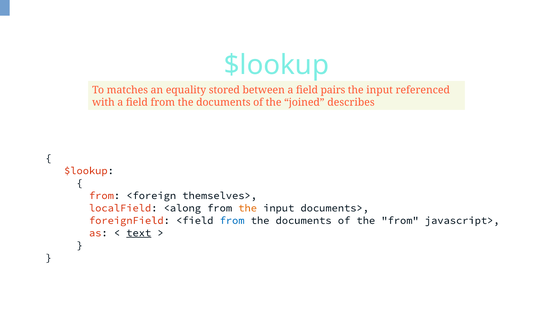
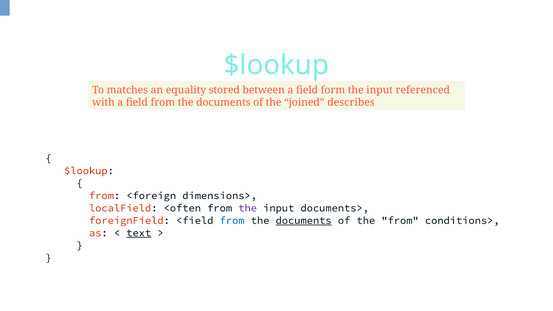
pairs: pairs -> form (333, 90)
themselves>: themselves> -> dimensions> (220, 196)
<along: <along -> <often (182, 208)
the colour: orange -> purple (248, 208)
documents underline: none -> present (304, 220)
javascript>: javascript> -> conditions> (462, 220)
